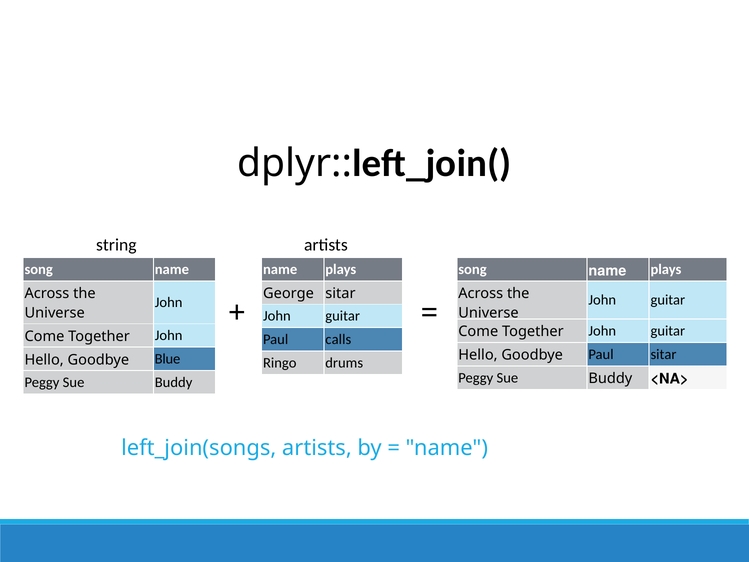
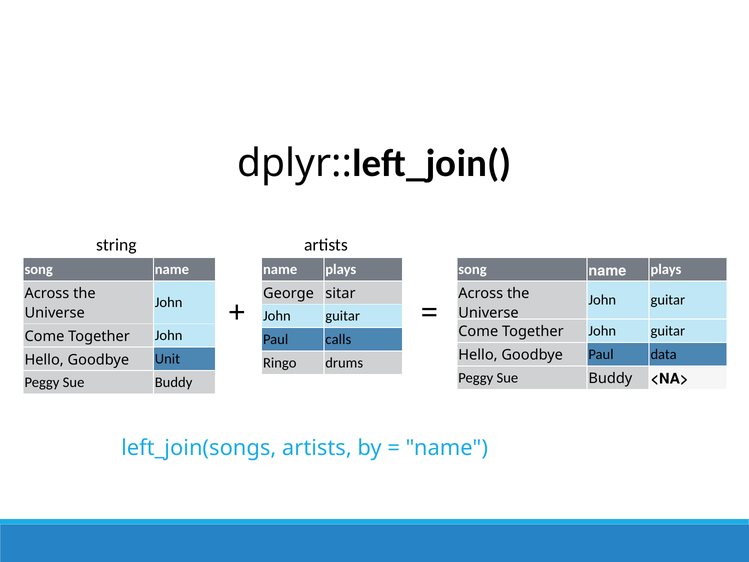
Paul sitar: sitar -> data (664, 354)
Blue: Blue -> Unit (167, 359)
